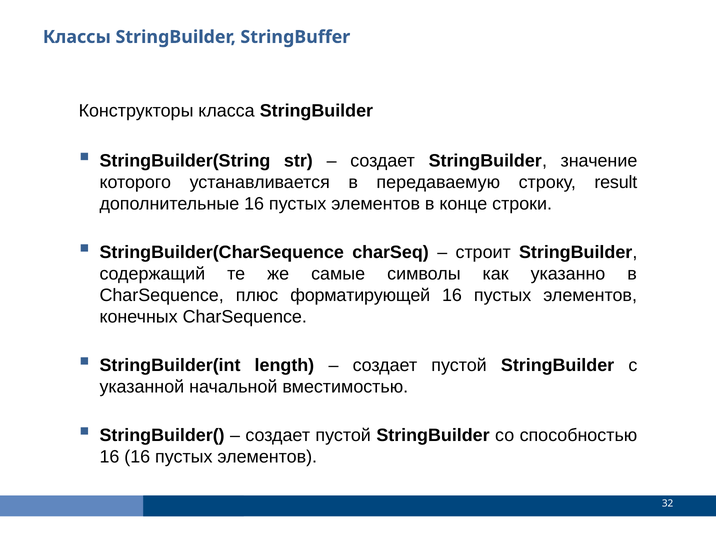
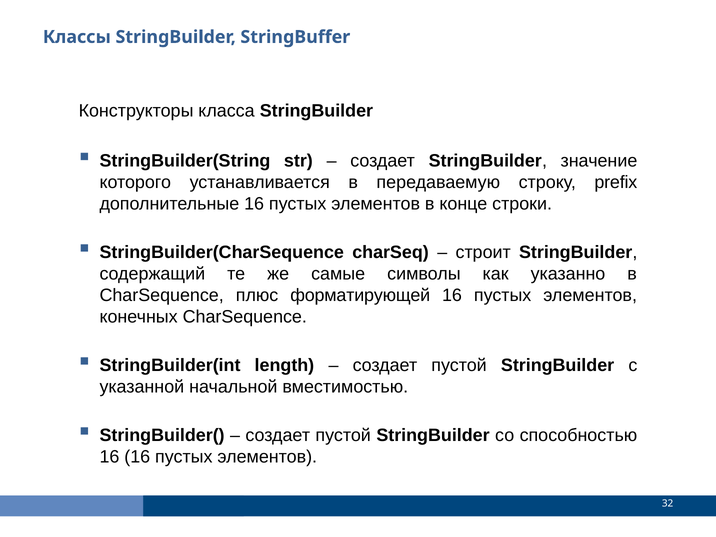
result: result -> prefix (616, 183)
